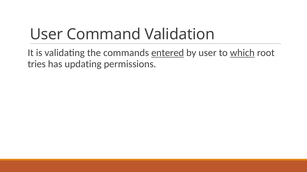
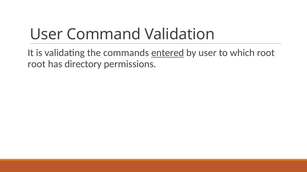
which underline: present -> none (242, 53)
tries: tries -> root (37, 64)
updating: updating -> directory (83, 64)
